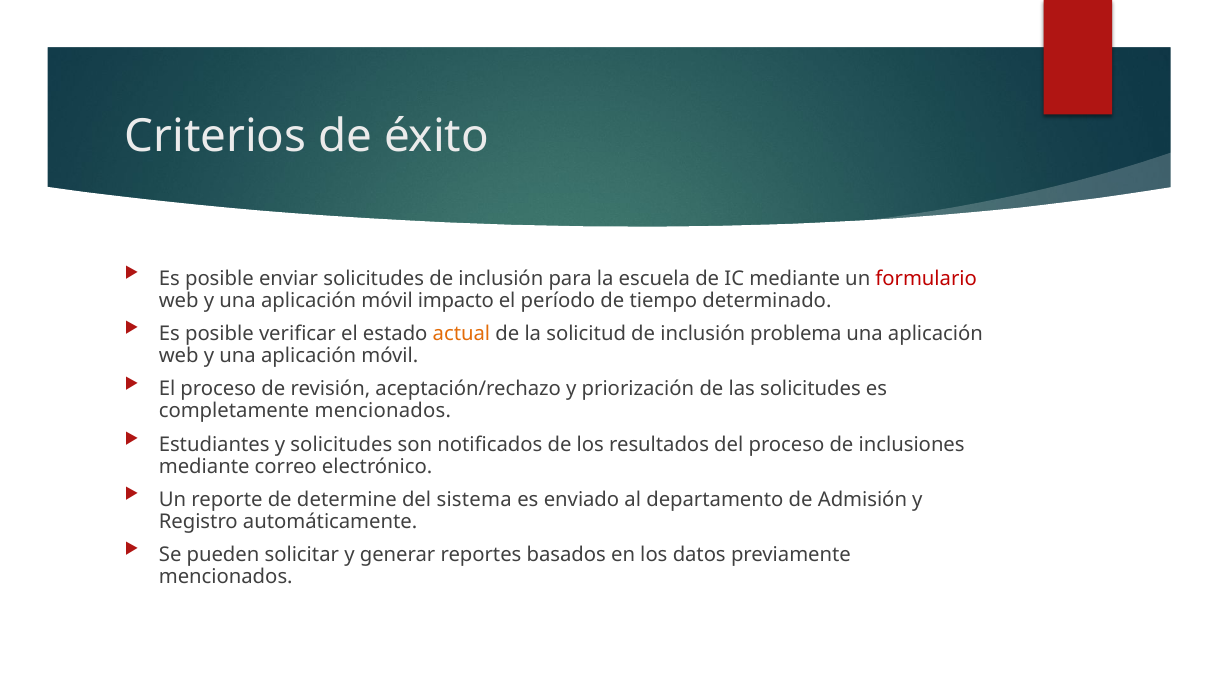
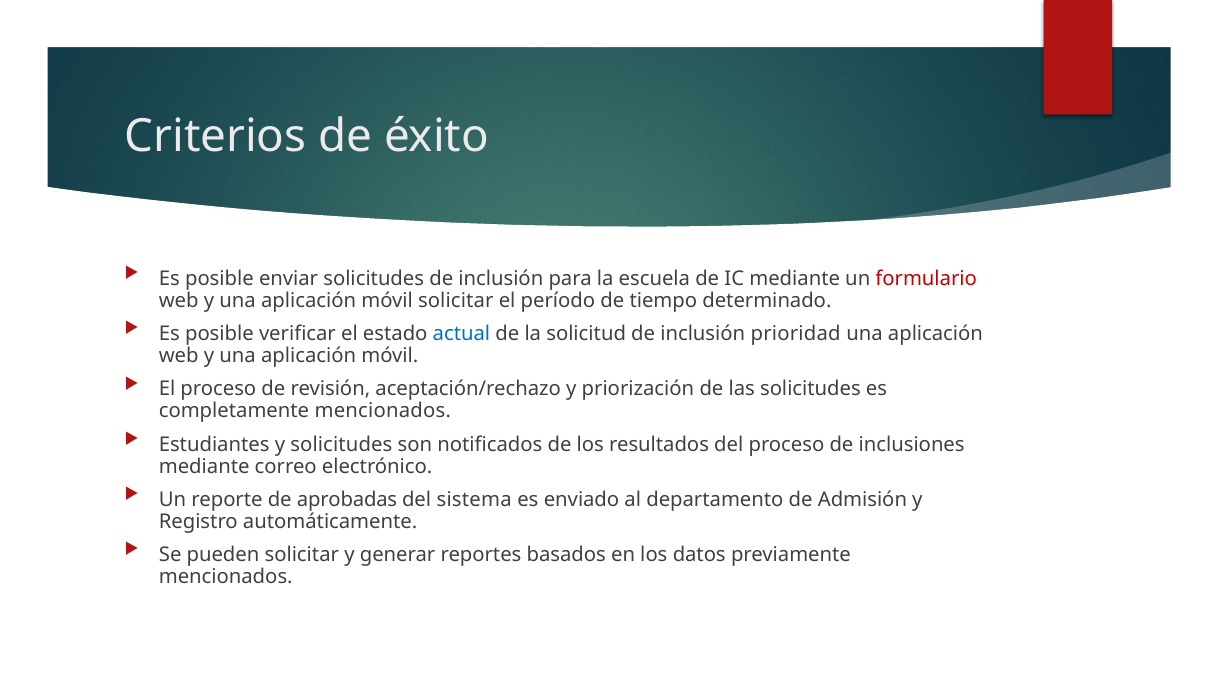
móvil impacto: impacto -> solicitar (456, 300)
actual colour: orange -> blue (461, 334)
problema: problema -> prioridad (796, 334)
determine: determine -> aprobadas (347, 499)
